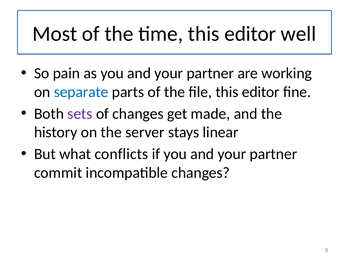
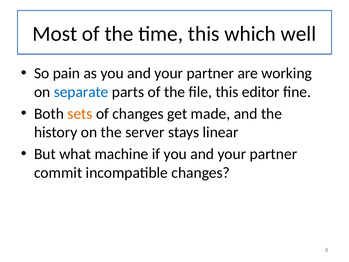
time this editor: editor -> which (250, 34)
sets colour: purple -> orange (80, 114)
conflicts: conflicts -> machine (121, 154)
